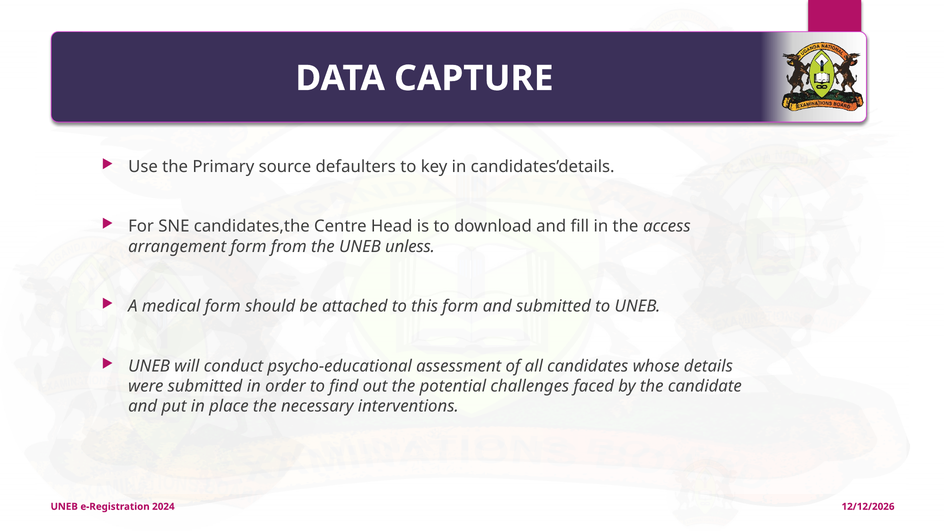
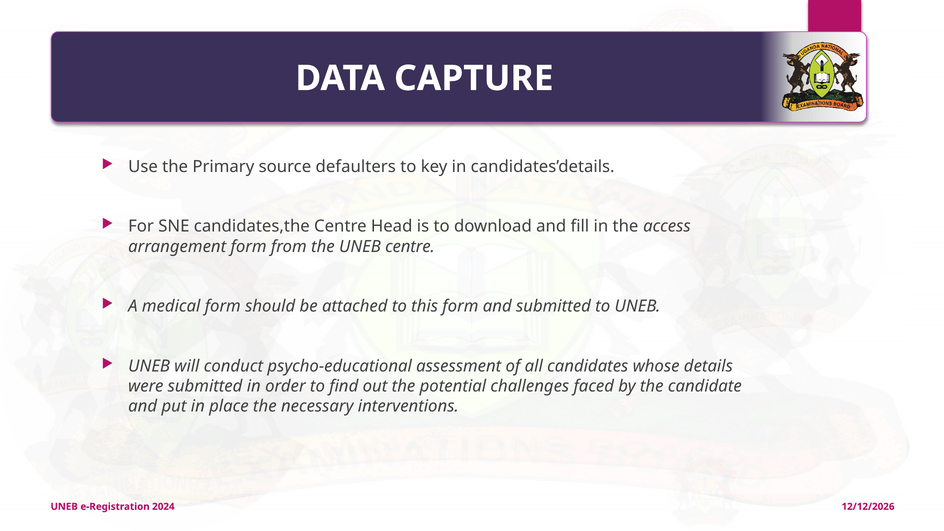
UNEB unless: unless -> centre (410, 247)
